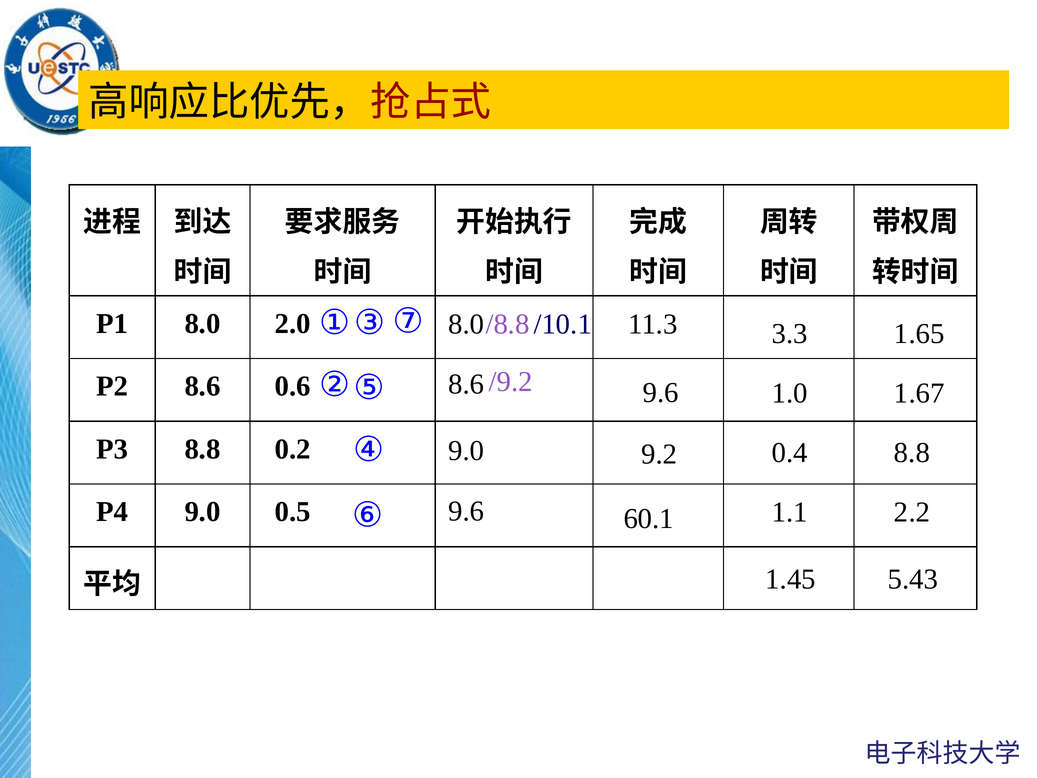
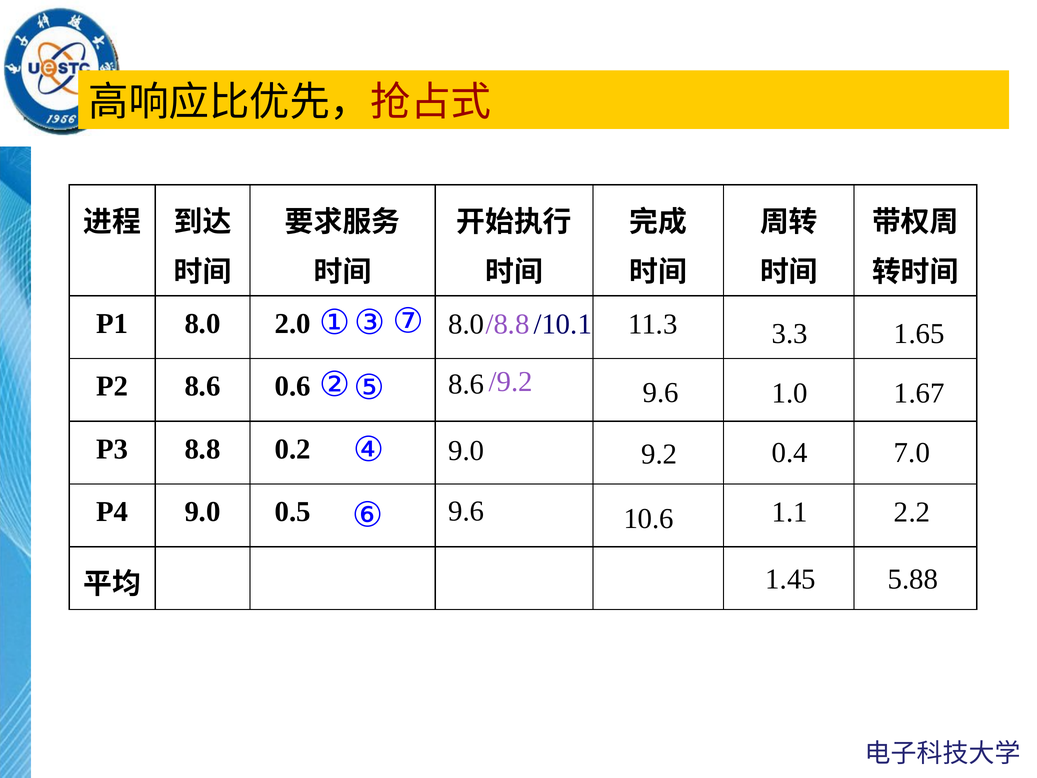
0.4 8.8: 8.8 -> 7.0 (912, 453)
60.1: 60.1 -> 10.6 (649, 519)
5.43: 5.43 -> 5.88 (913, 579)
